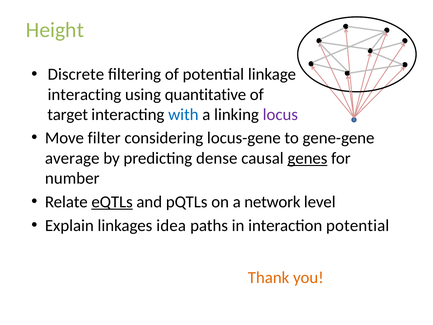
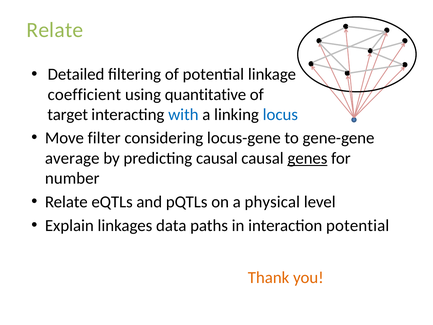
Height: Height -> Relate (55, 30)
Discrete: Discrete -> Detailed (76, 74)
interacting: interacting -> coefficient (84, 94)
locus colour: purple -> blue (280, 115)
predicting dense: dense -> causal (217, 158)
eQTLs underline: present -> none (112, 202)
network: network -> physical (272, 202)
idea: idea -> data (171, 225)
